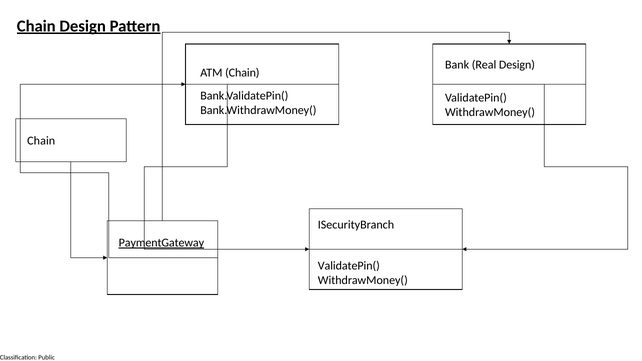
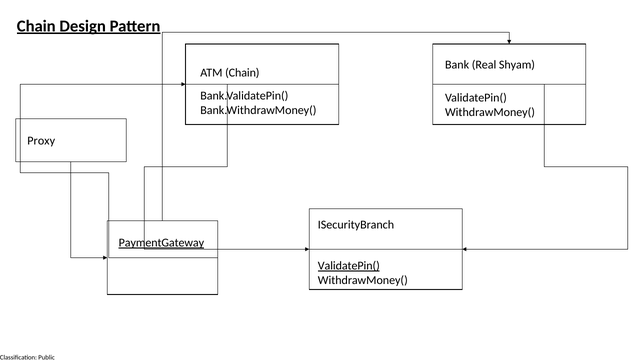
Real Design: Design -> Shyam (517, 65)
Chain: Chain -> Proxy (41, 141)
ValidatePin( underline: none -> present (349, 266)
